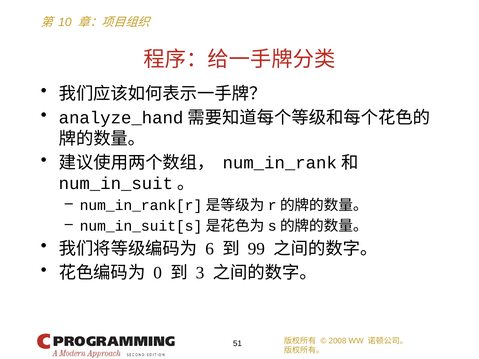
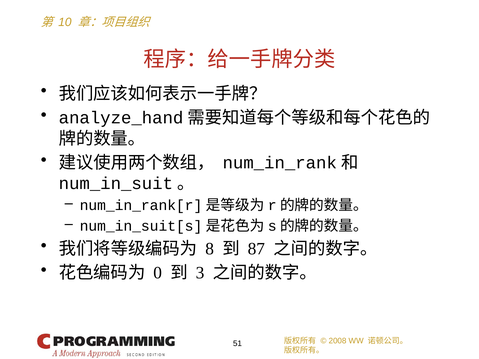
6: 6 -> 8 (210, 249)
99: 99 -> 87 (256, 249)
